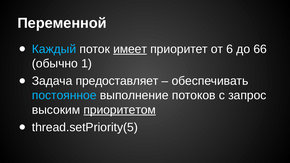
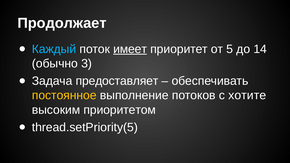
Переменной: Переменной -> Продолжает (62, 23)
6: 6 -> 5 (230, 49)
66: 66 -> 14 (260, 49)
1: 1 -> 3 (87, 64)
постоянное colour: light blue -> yellow (64, 95)
запрос: запрос -> хотите (247, 95)
приоритетом underline: present -> none (120, 110)
